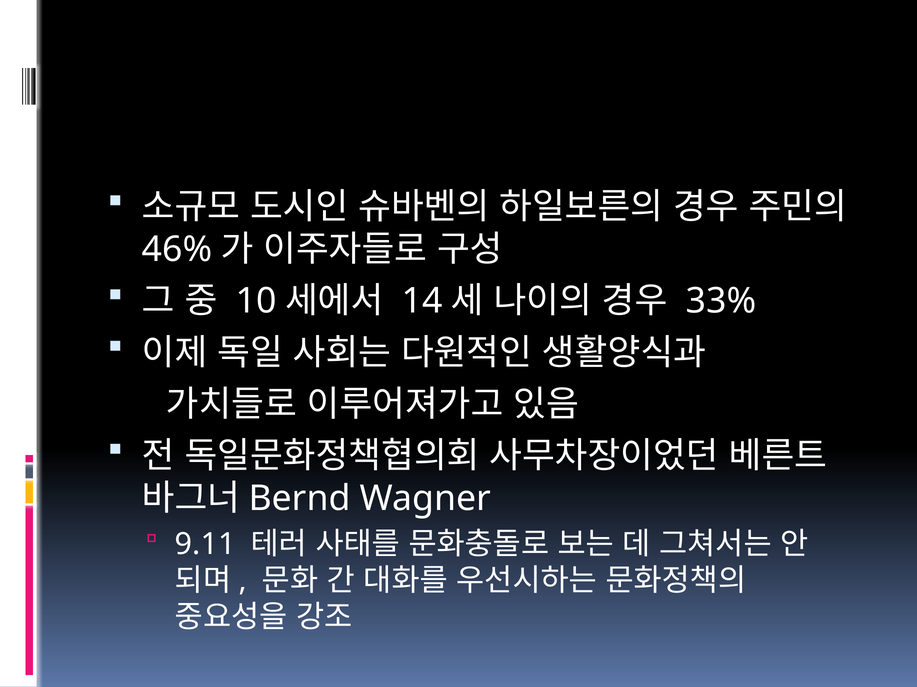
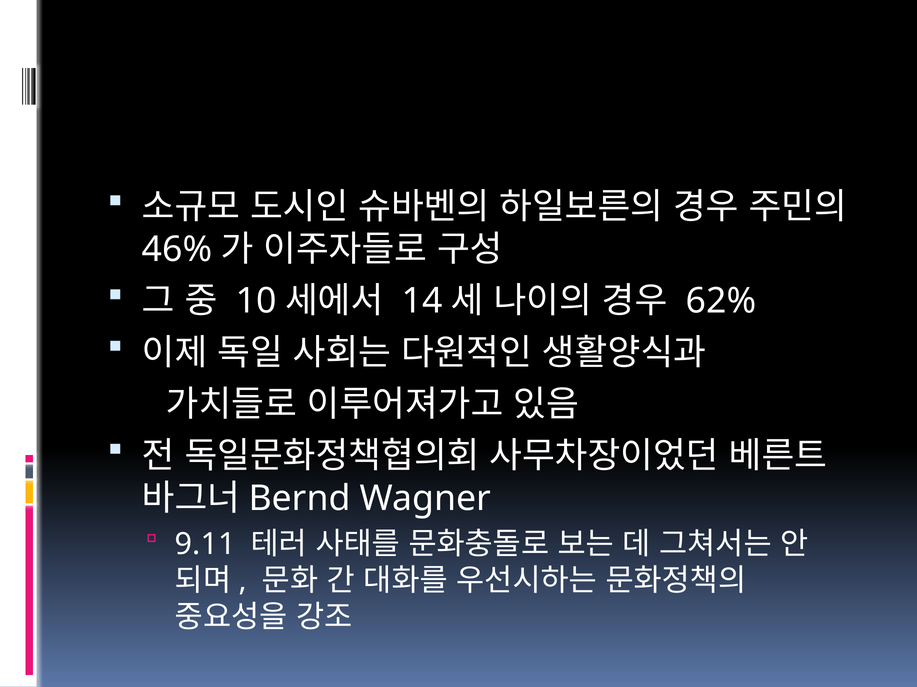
33%: 33% -> 62% (721, 302)
